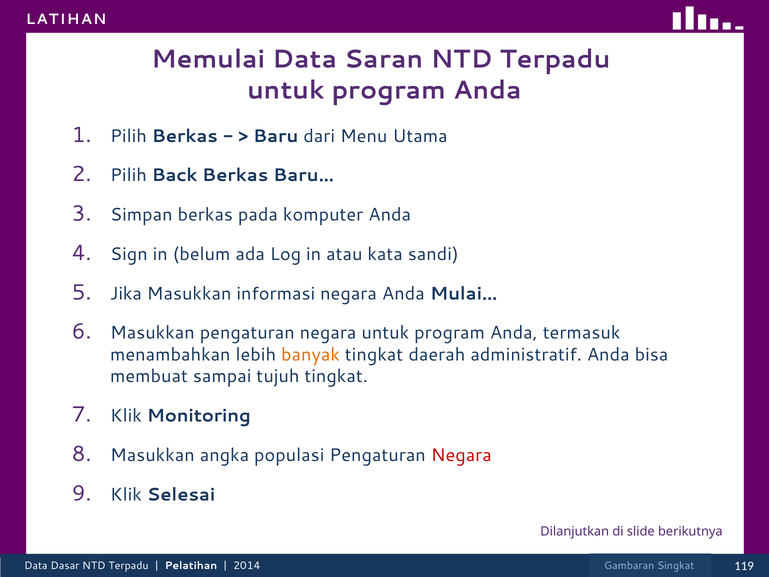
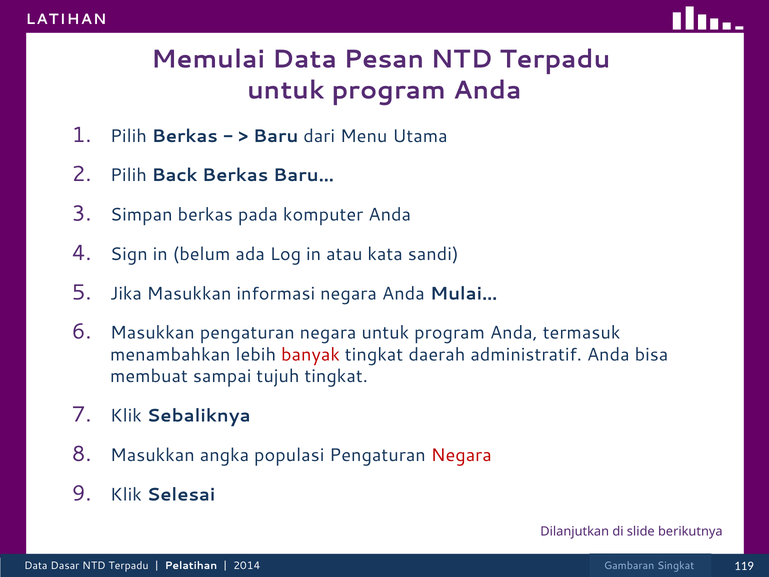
Saran: Saran -> Pesan (384, 59)
banyak colour: orange -> red (310, 355)
Monitoring: Monitoring -> Sebaliknya (199, 416)
